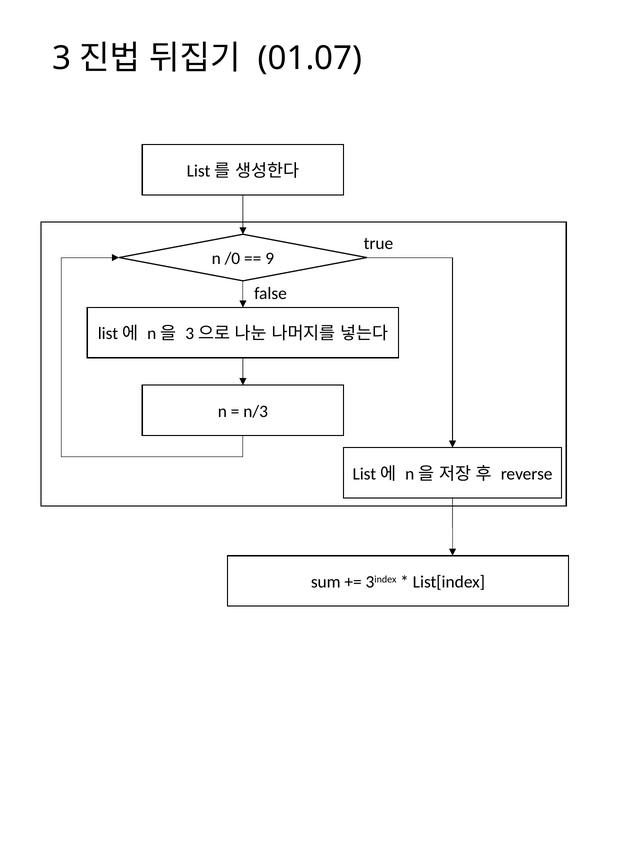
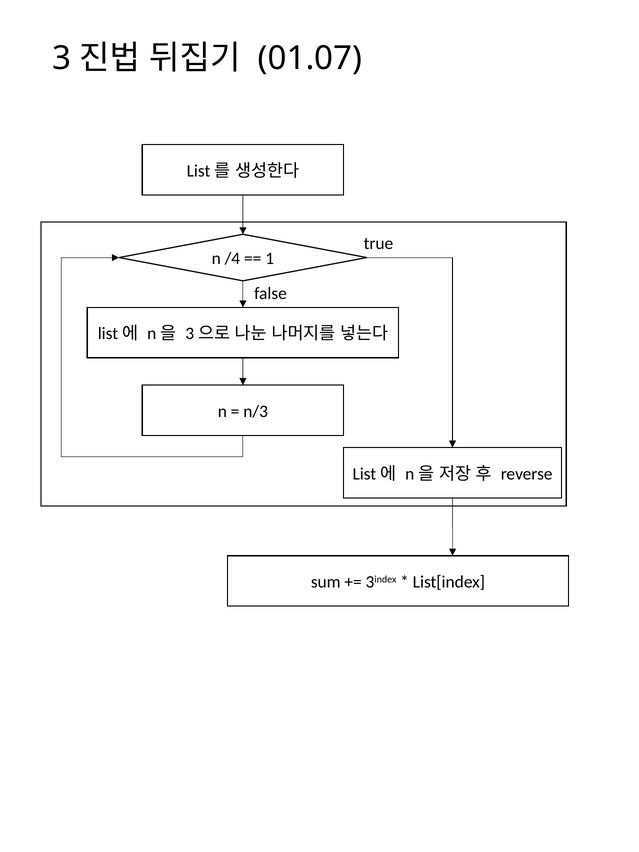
/0: /0 -> /4 (232, 259)
9: 9 -> 1 (270, 259)
